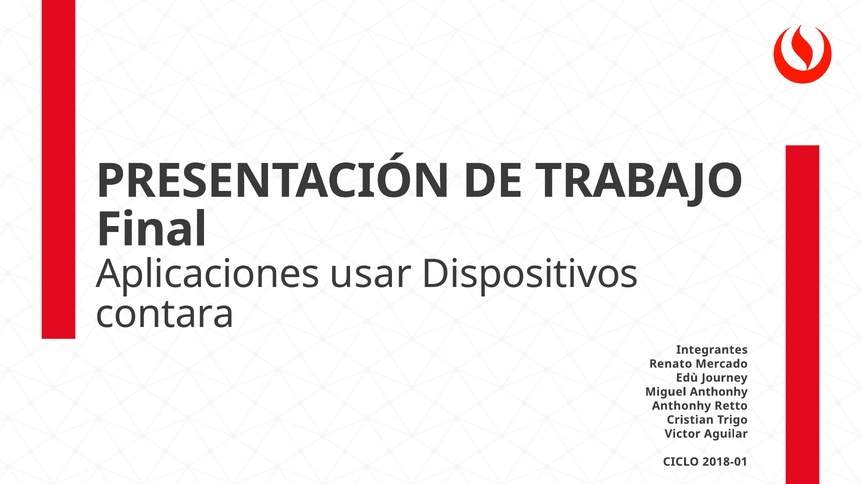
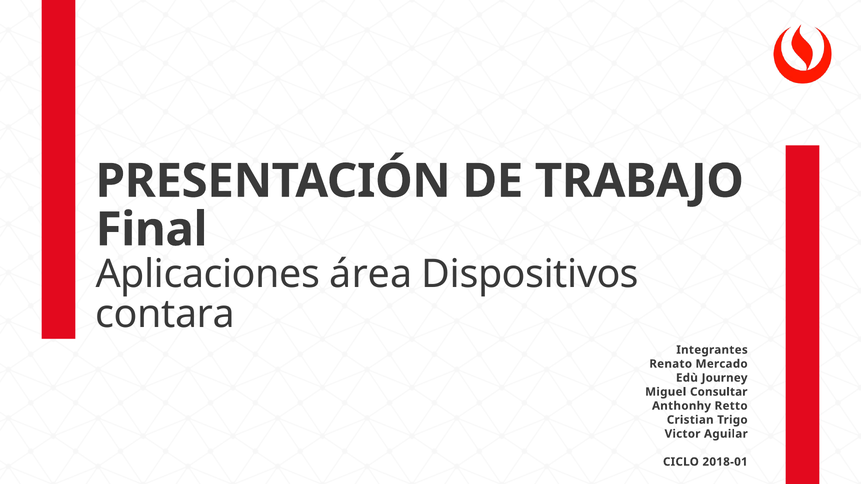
usar: usar -> área (371, 274)
Miguel Anthonhy: Anthonhy -> Consultar (719, 392)
